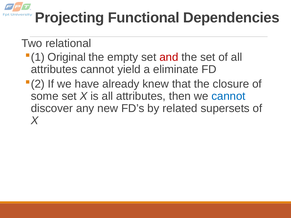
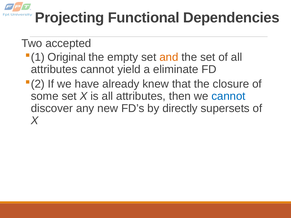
relational: relational -> accepted (68, 43)
and colour: red -> orange (169, 57)
related: related -> directly (180, 109)
